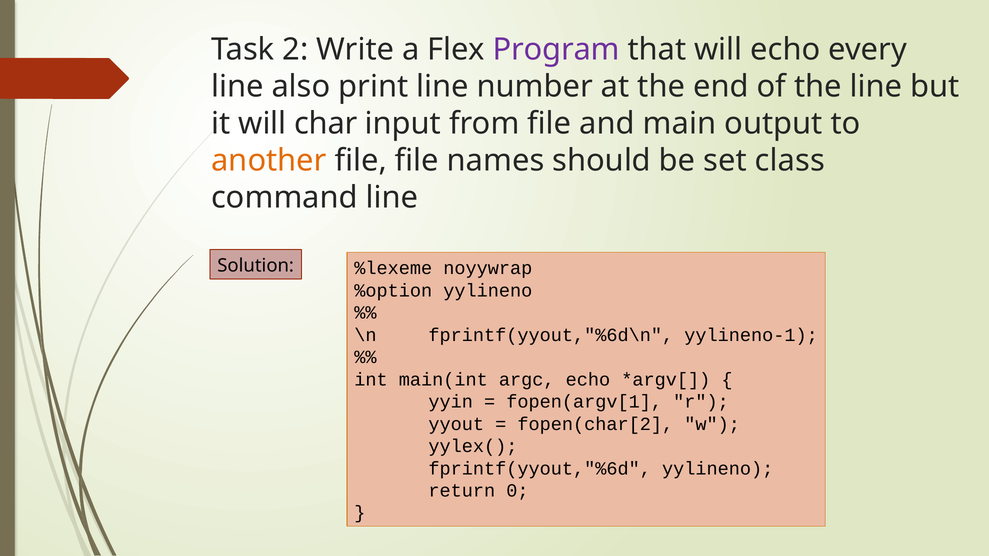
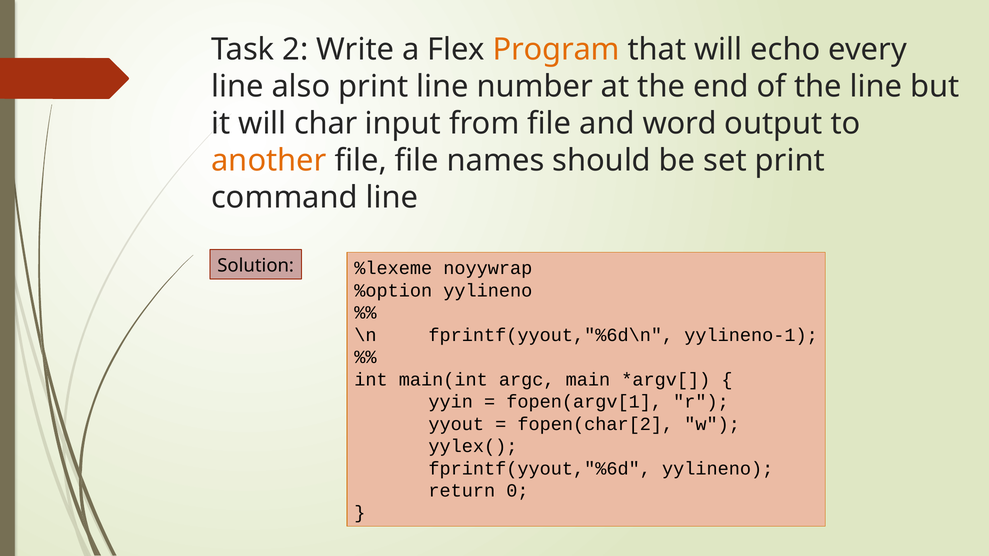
Program colour: purple -> orange (556, 49)
main: main -> word (680, 124)
set class: class -> print (790, 161)
argc echo: echo -> main (588, 380)
